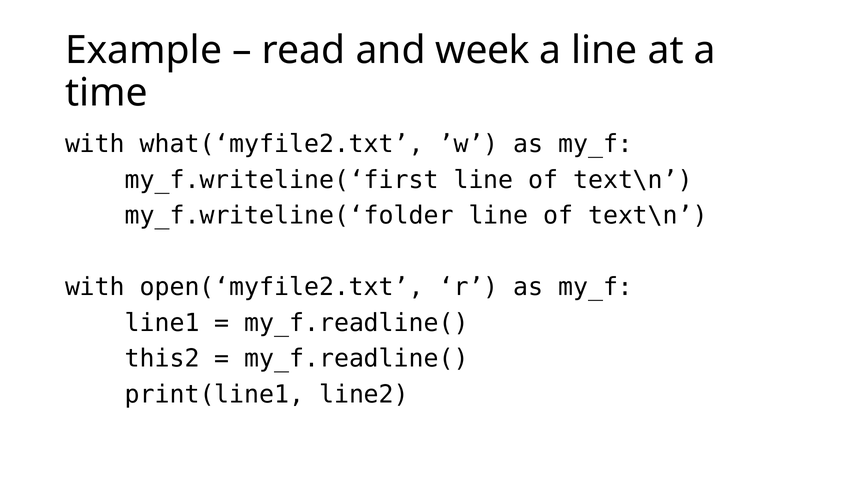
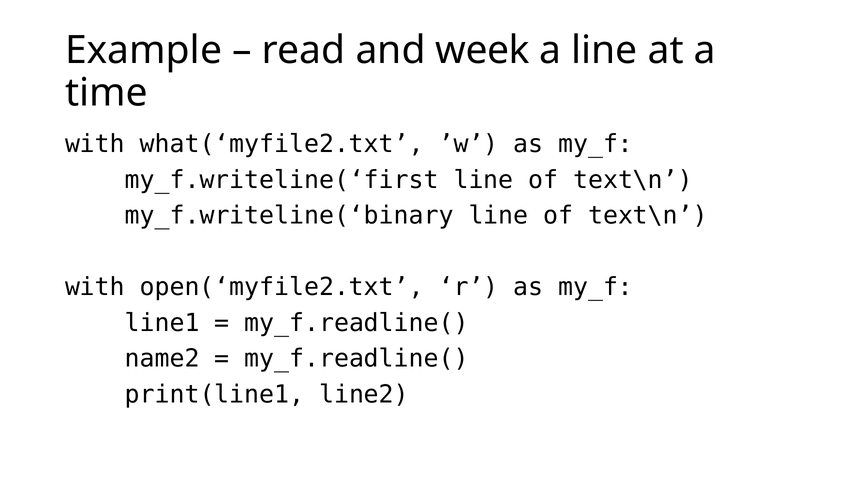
my_f.writeline(‘folder: my_f.writeline(‘folder -> my_f.writeline(‘binary (289, 216)
this2: this2 -> name2 (162, 358)
